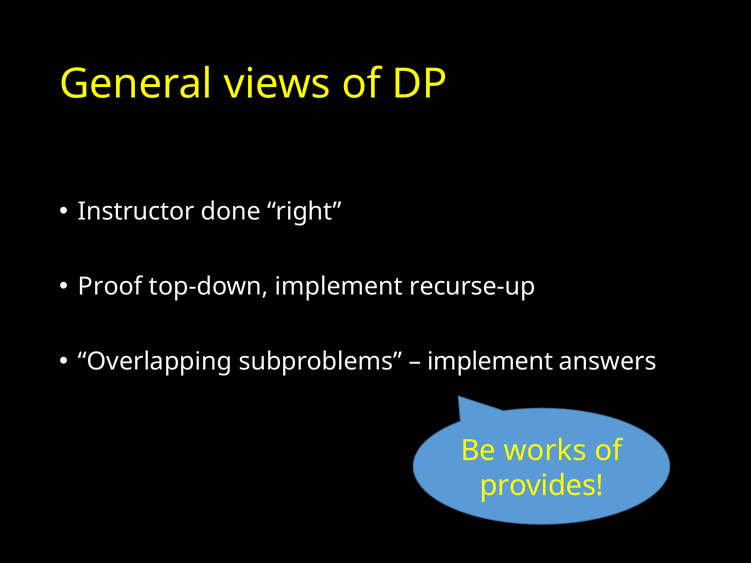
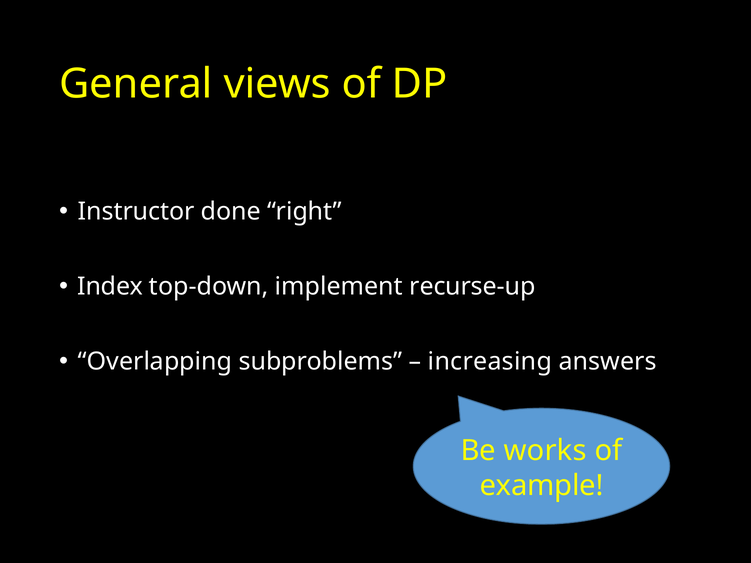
Proof: Proof -> Index (110, 287)
implement: implement -> increasing (490, 362)
provides: provides -> example (542, 486)
